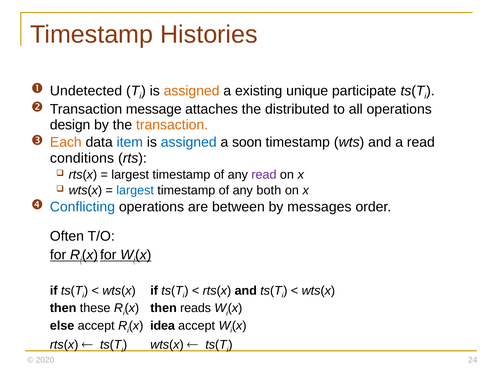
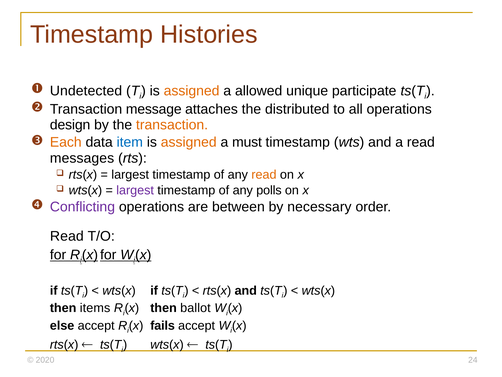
existing: existing -> allowed (259, 91)
assigned colour: blue -> orange (189, 142)
soon: soon -> must (247, 142)
conditions: conditions -> messages (82, 158)
read colour: purple -> orange (264, 174)
largest colour: blue -> purple (135, 190)
both: both -> polls (269, 190)
Conflicting colour: blue -> purple (82, 207)
messages: messages -> necessary (319, 207)
Often: Often -> Read (67, 236)
these: these -> items (95, 308)
reads: reads -> ballot (195, 308)
idea: idea -> fails (163, 325)
